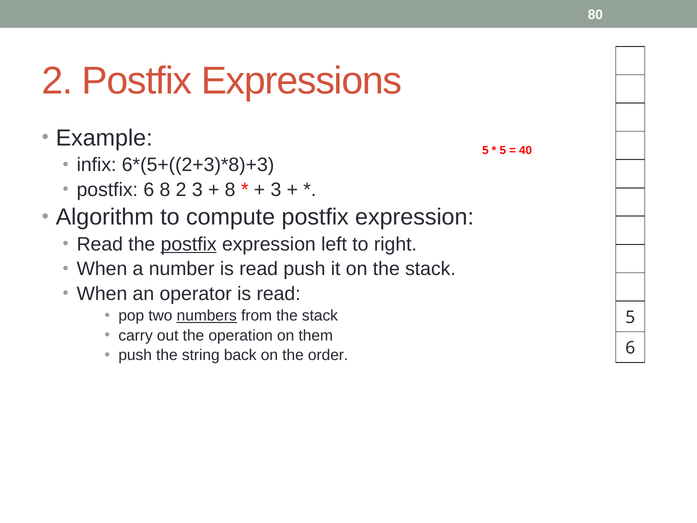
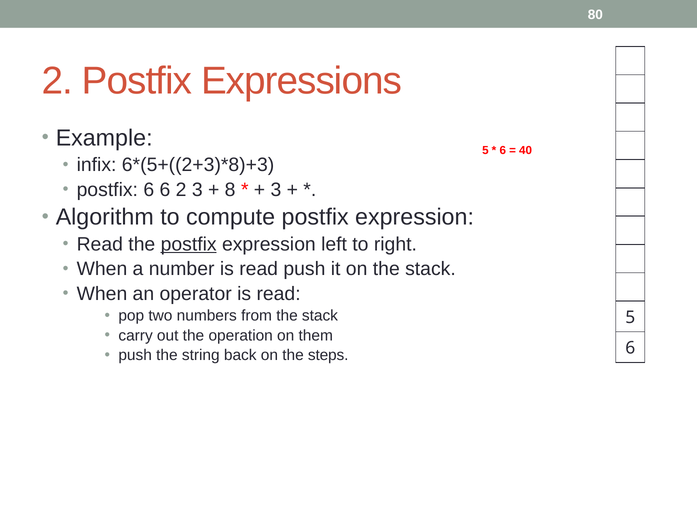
5: 5 -> 6 (503, 151)
6 8: 8 -> 6 (165, 190)
numbers underline: present -> none (207, 316)
order: order -> steps (328, 355)
